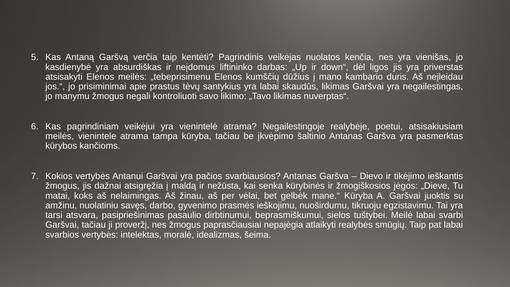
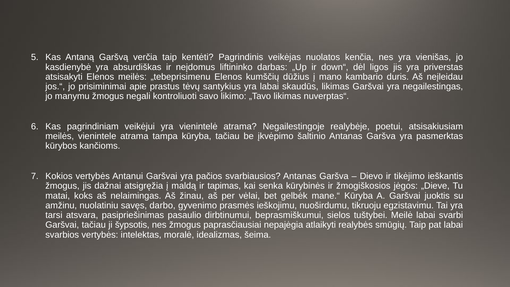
nežūsta: nežūsta -> tapimas (224, 186)
proveržį: proveržį -> šypsotis (132, 225)
